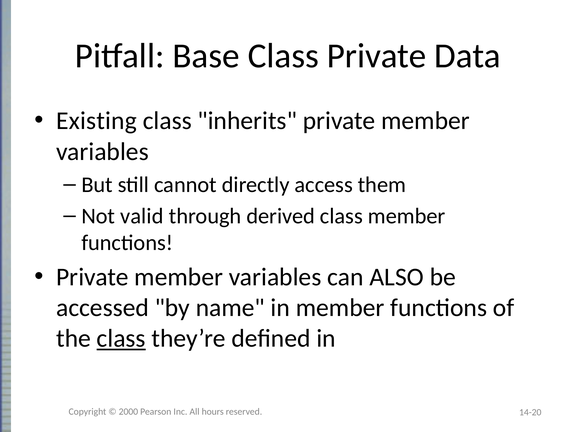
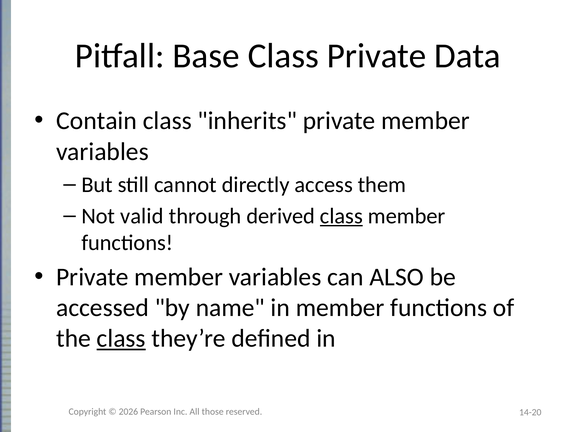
Existing: Existing -> Contain (97, 121)
class underline: none -> present (341, 216)
2000: 2000 -> 2026 (128, 412)
hours: hours -> those (213, 412)
